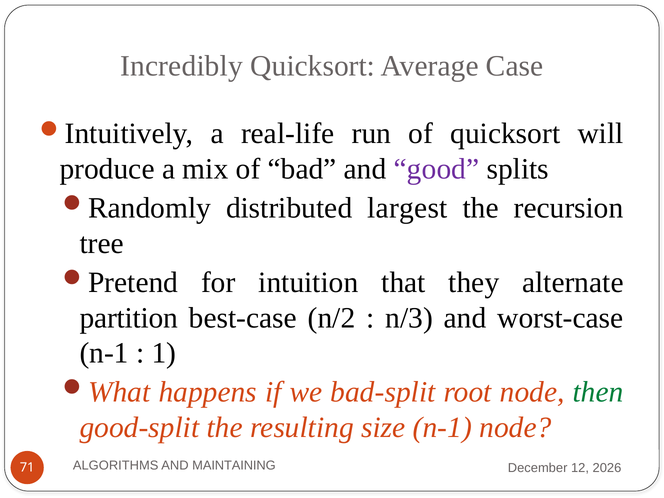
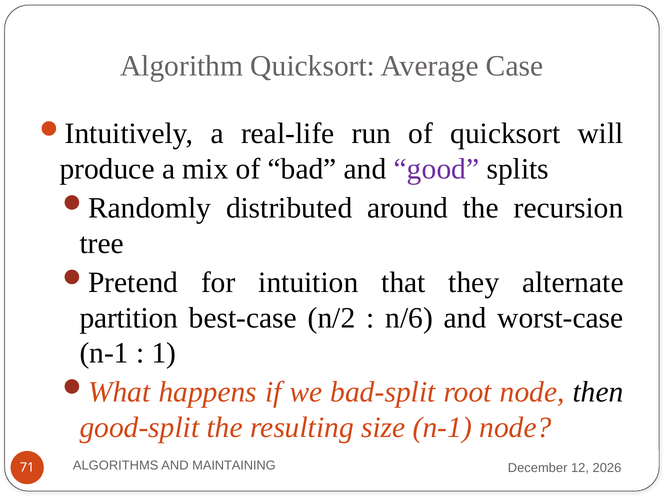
Incredibly: Incredibly -> Algorithm (182, 66)
largest: largest -> around (408, 208)
n/3: n/3 -> n/6 (409, 318)
then colour: green -> black (598, 392)
